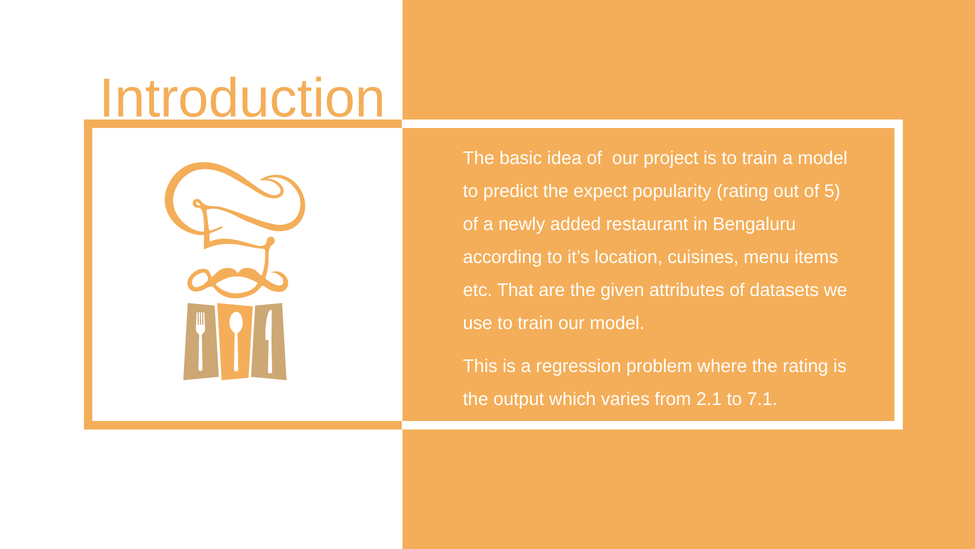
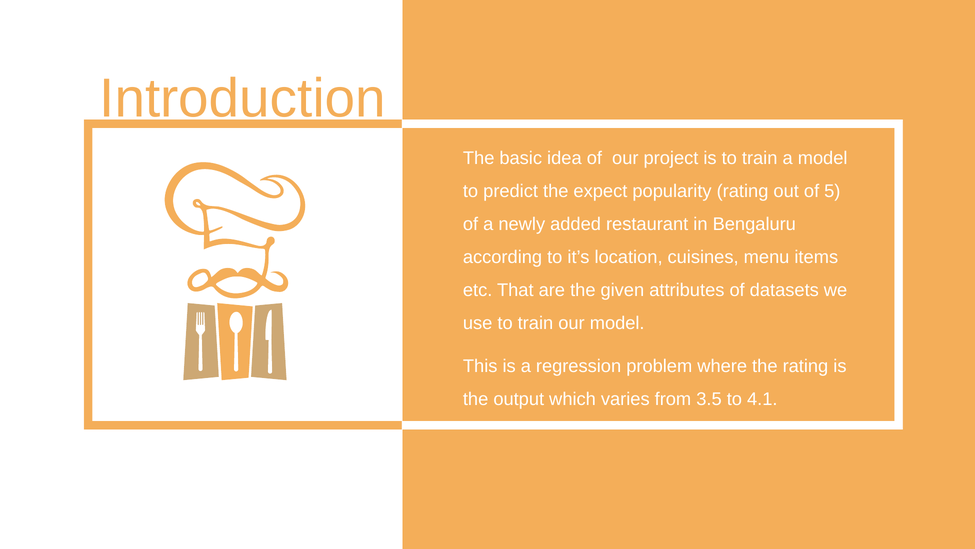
2.1: 2.1 -> 3.5 (709, 399)
7.1: 7.1 -> 4.1 (762, 399)
